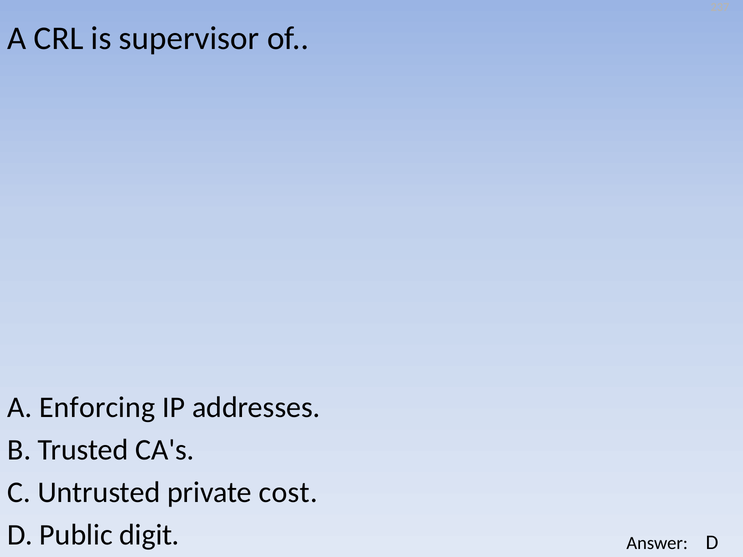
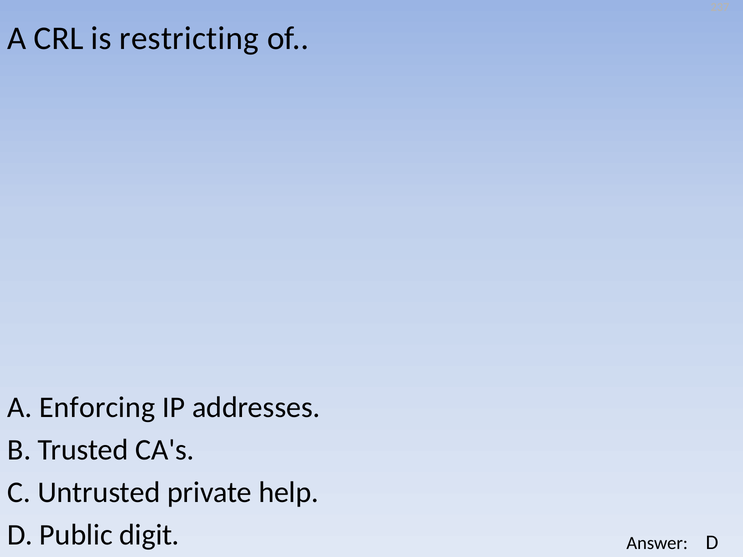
supervisor: supervisor -> restricting (189, 38)
cost: cost -> help (289, 493)
